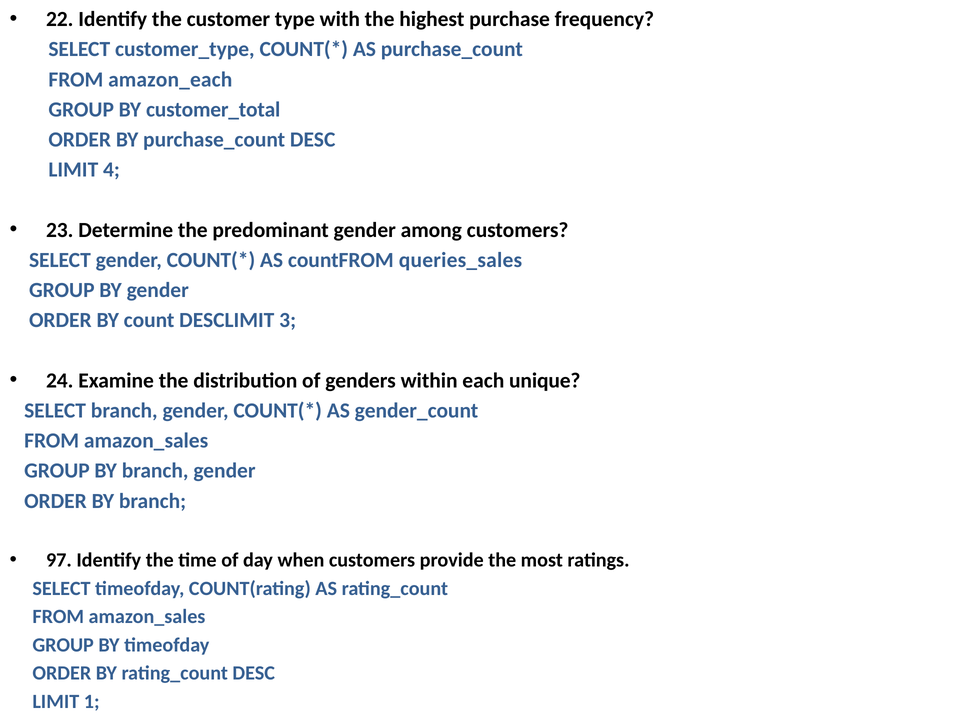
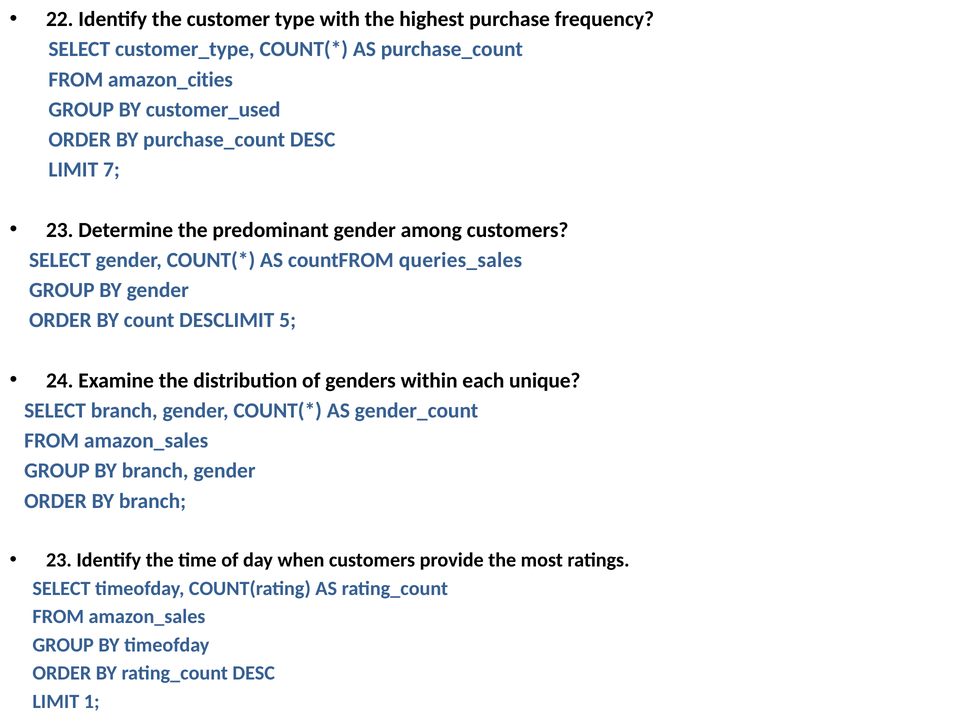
amazon_each: amazon_each -> amazon_cities (170, 79)
customer_total: customer_total -> customer_used (213, 110)
4: 4 -> 7 (112, 170)
3: 3 -> 5 (288, 320)
97: 97 -> 23 (59, 560)
